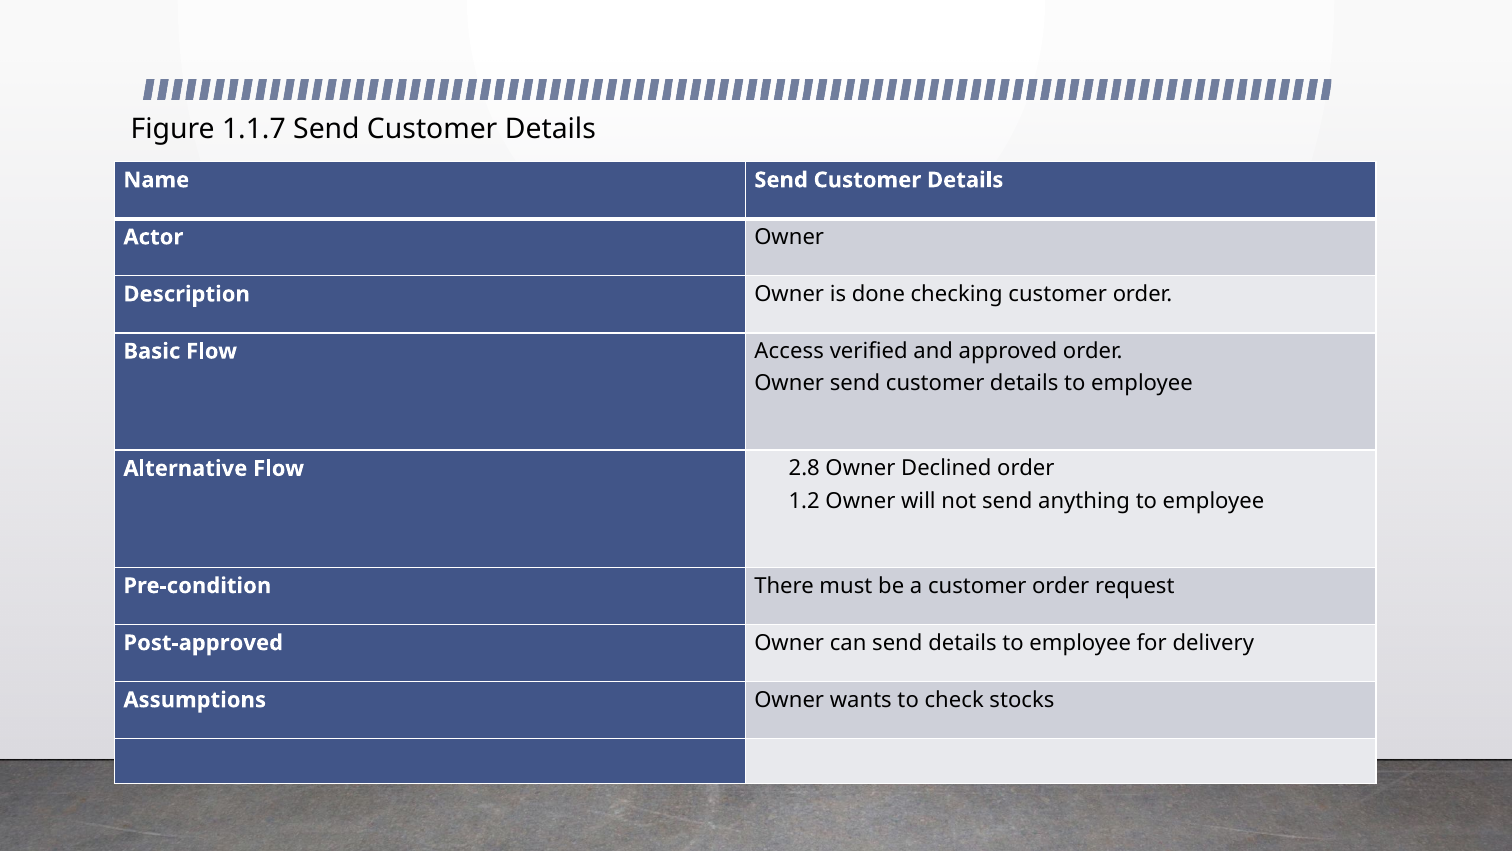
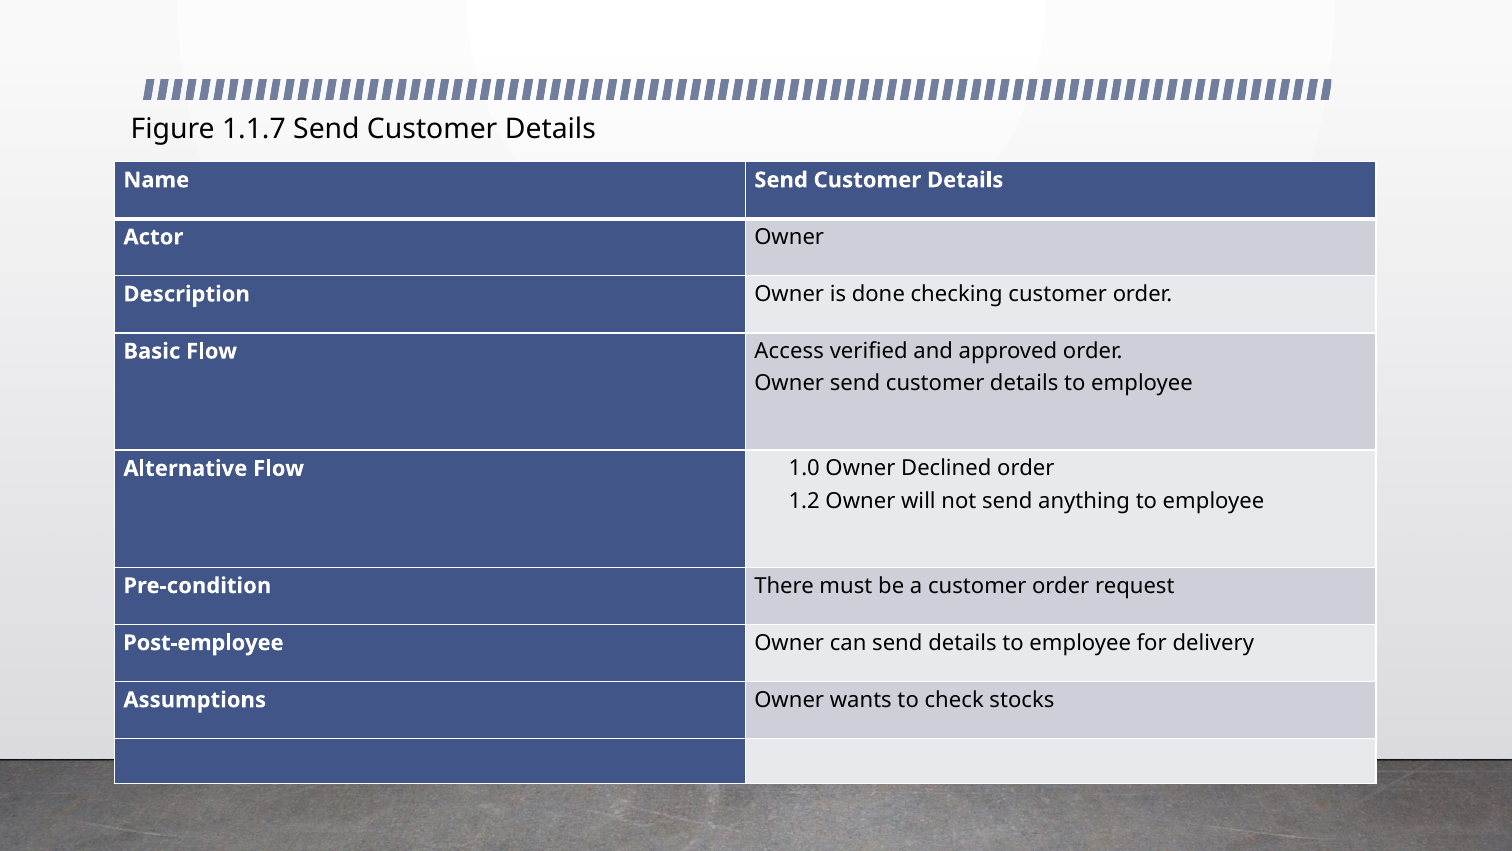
2.8: 2.8 -> 1.0 (804, 468)
Post-approved: Post-approved -> Post-employee (203, 643)
